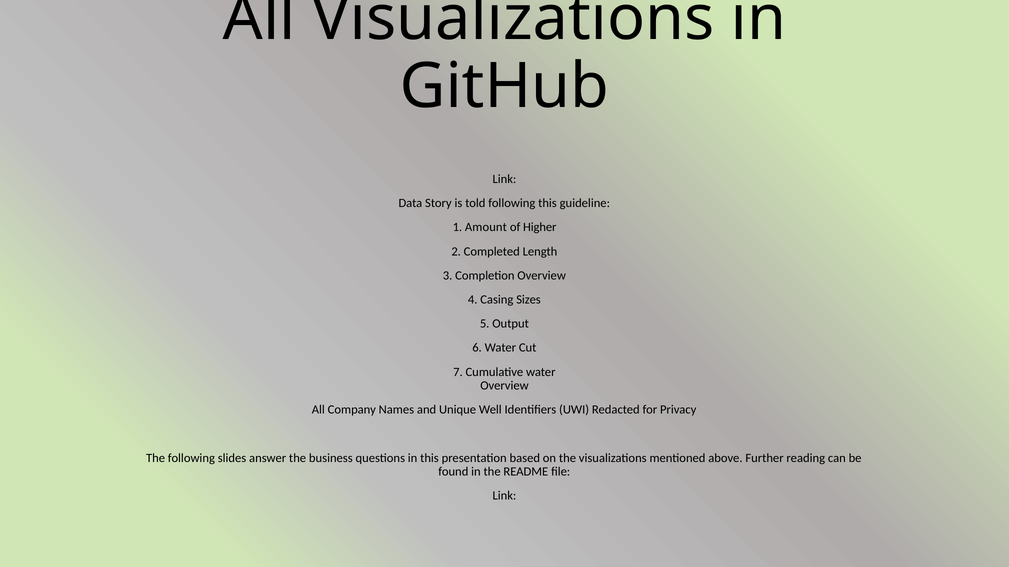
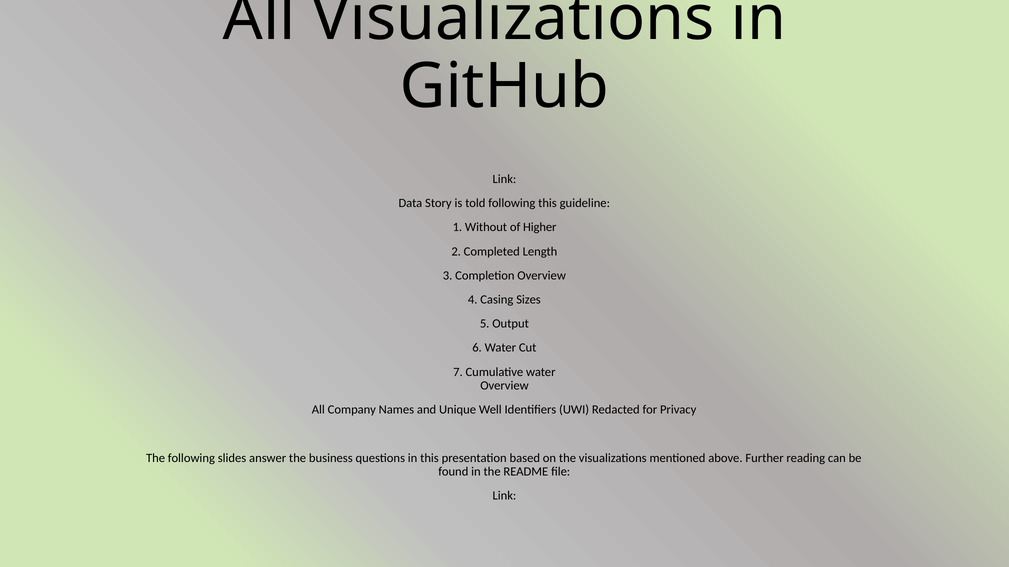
Amount: Amount -> Without (486, 228)
